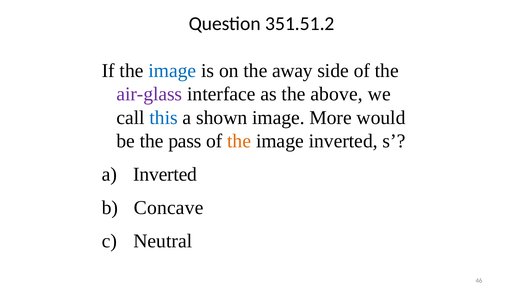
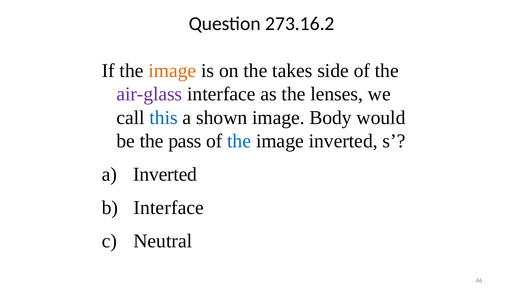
351.51.2: 351.51.2 -> 273.16.2 (300, 24)
image colour: blue -> orange (172, 70)
away: away -> takes (292, 70)
above: above -> lenses (337, 94)
More: More -> Body (331, 117)
the colour: orange -> blue (239, 141)
Concave: Concave -> Interface (169, 208)
